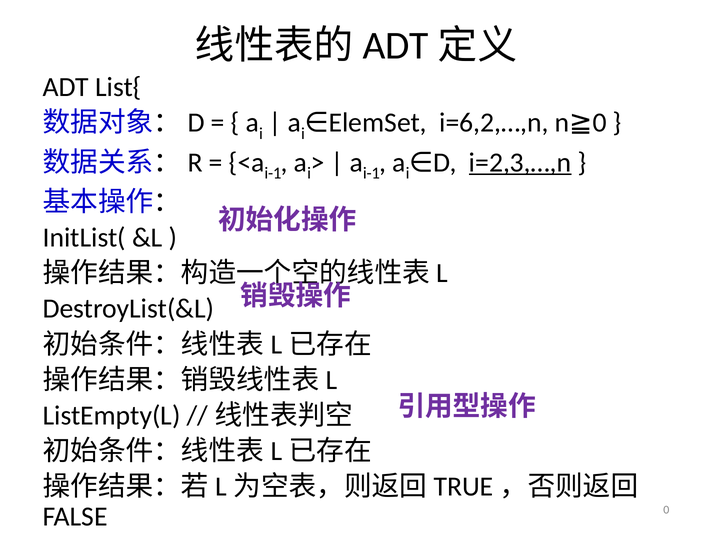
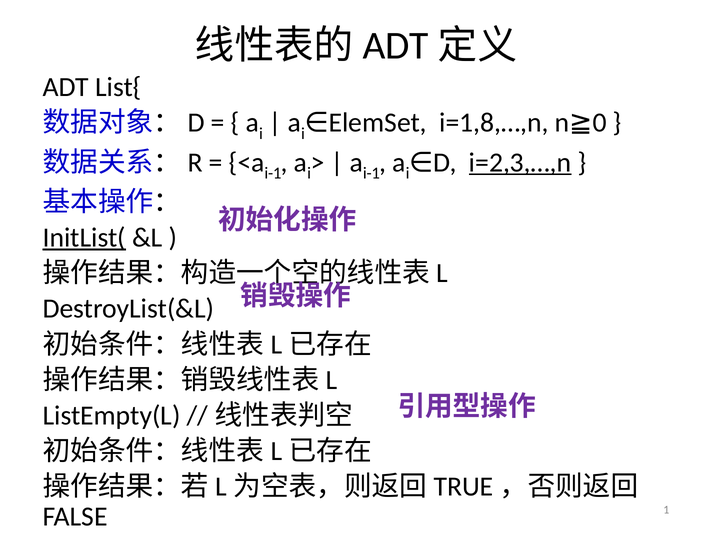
i=6,2,…,n: i=6,2,…,n -> i=1,8,…,n (494, 123)
InitList( underline: none -> present (84, 238)
0: 0 -> 1 (666, 510)
